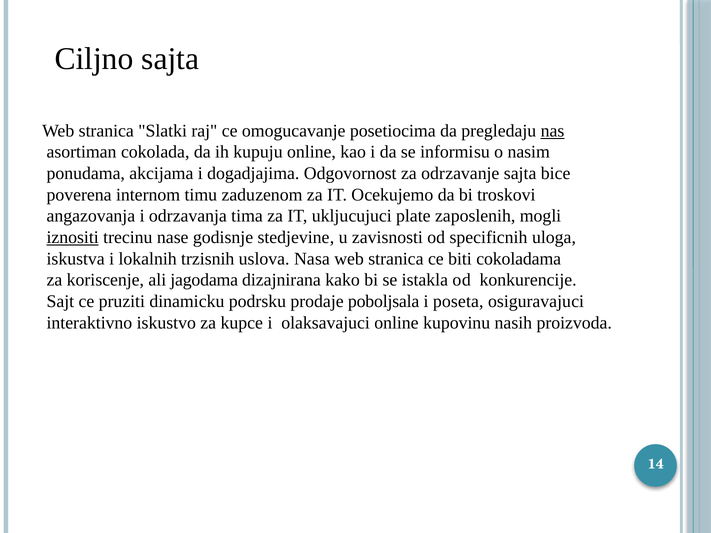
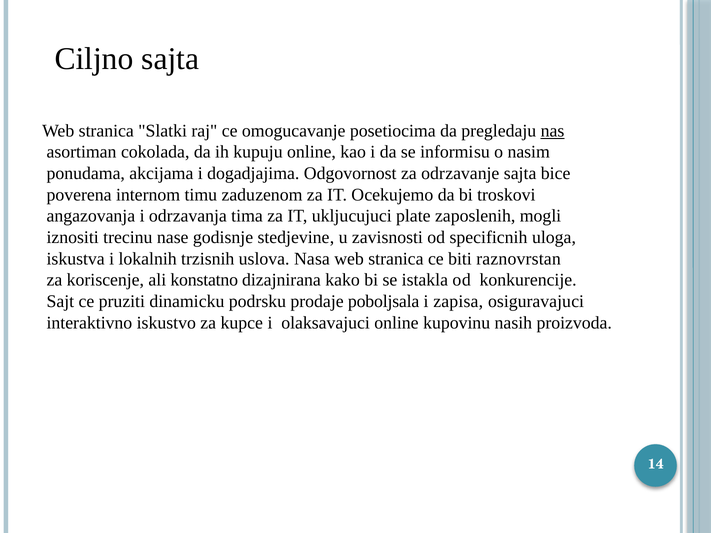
iznositi underline: present -> none (73, 237)
cokoladama: cokoladama -> raznovrstan (519, 259)
jagodama: jagodama -> konstatno (204, 280)
poseta: poseta -> zapisa (458, 301)
